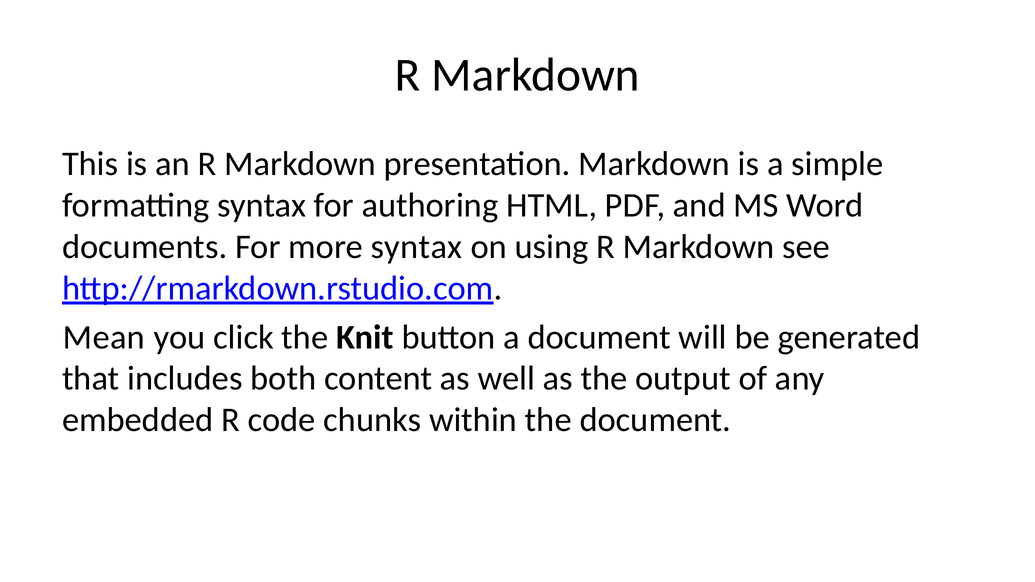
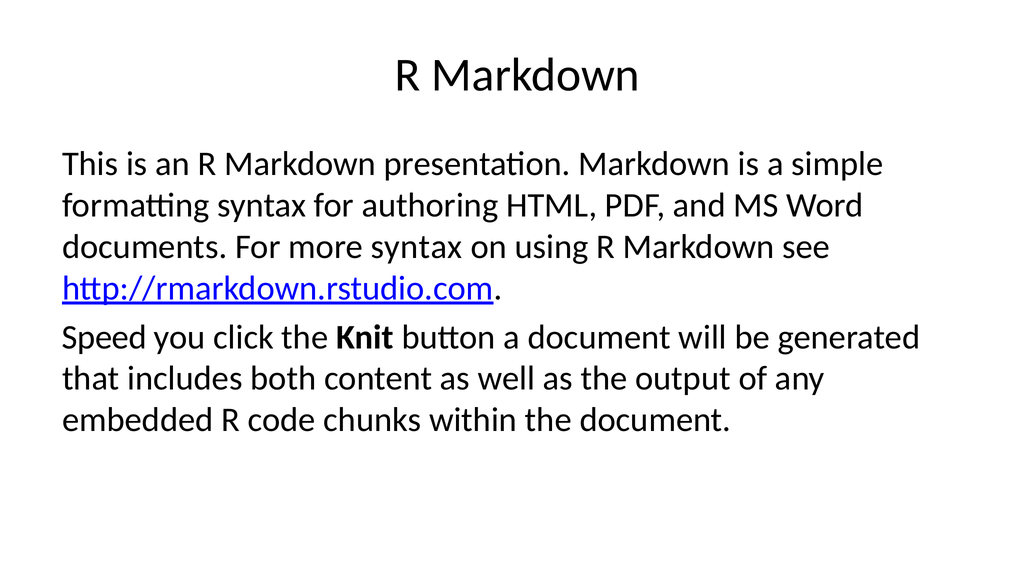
Mean: Mean -> Speed (104, 337)
